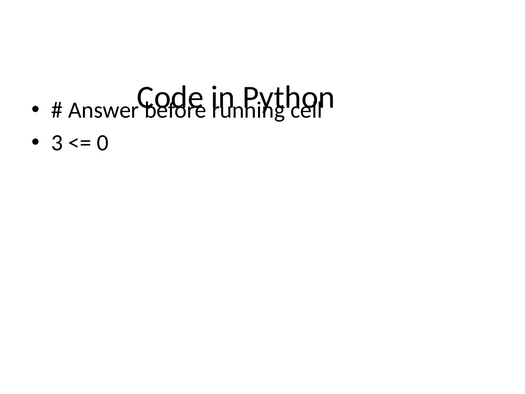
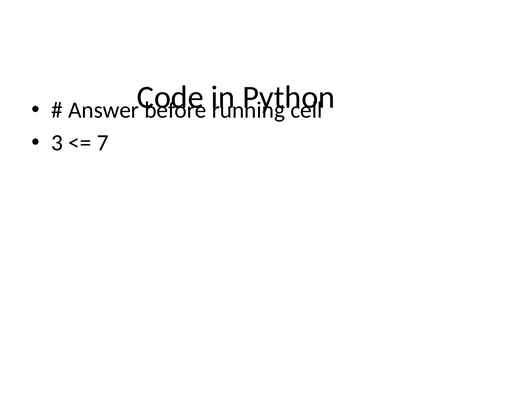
0: 0 -> 7 (103, 143)
